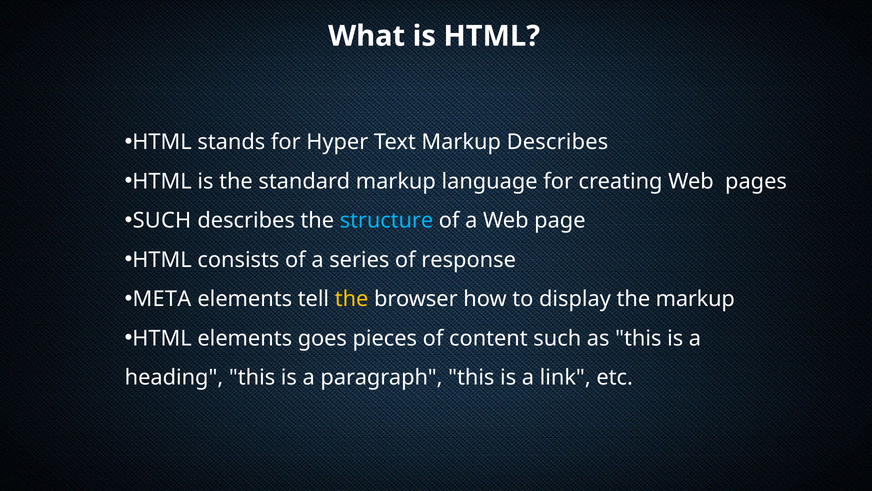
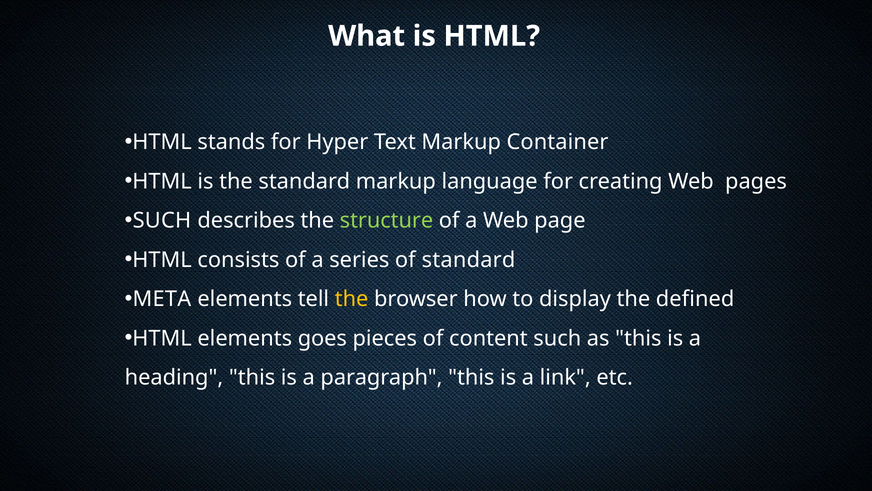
Markup Describes: Describes -> Container (558, 142)
structure colour: light blue -> light green (386, 220)
of response: response -> standard (469, 260)
the markup: markup -> defined (695, 299)
